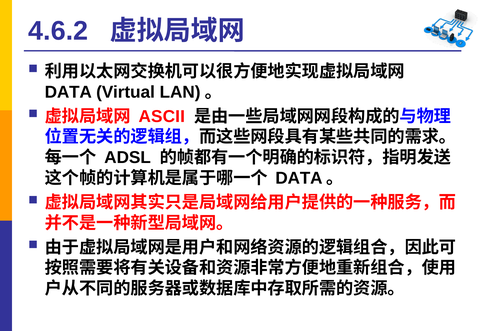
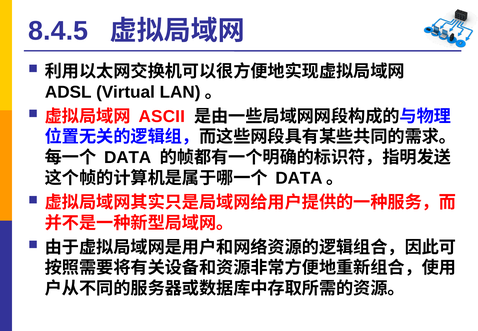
4.6.2: 4.6.2 -> 8.4.5 (58, 31)
DATA: DATA -> ADSL (68, 92)
ADSL: ADSL -> DATA (128, 158)
